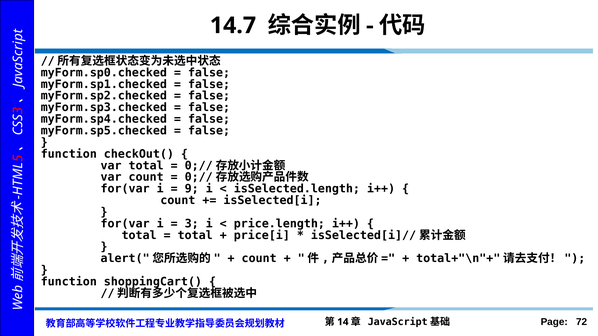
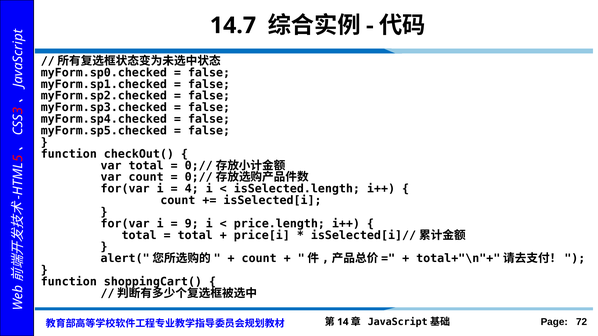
9: 9 -> 4 (192, 189)
3: 3 -> 9 (192, 224)
